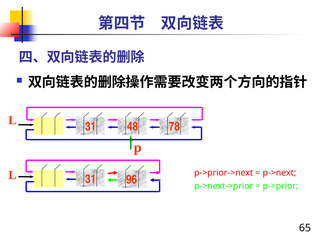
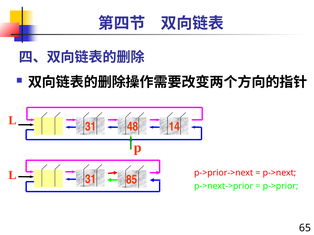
78: 78 -> 14 (174, 127)
96: 96 -> 85 (132, 180)
